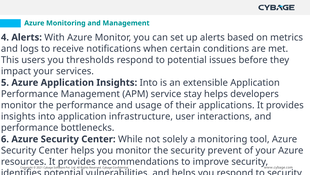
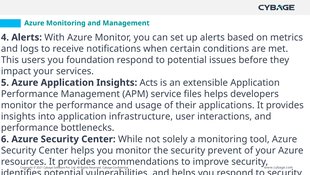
thresholds: thresholds -> foundation (90, 60)
Application Insights Into: Into -> Acts (149, 82)
stay: stay -> files (193, 94)
